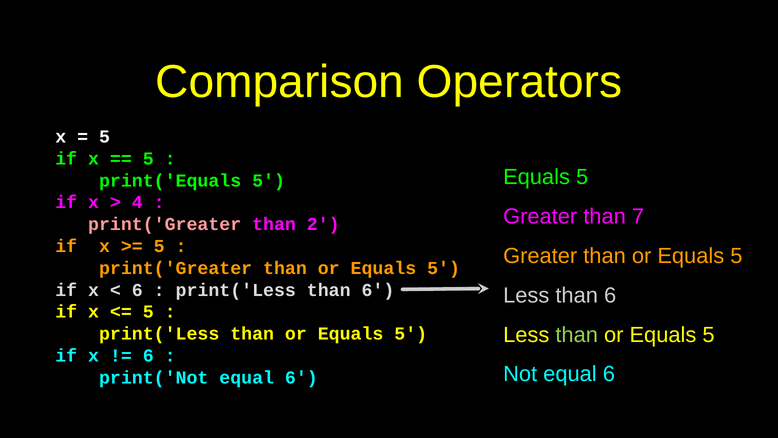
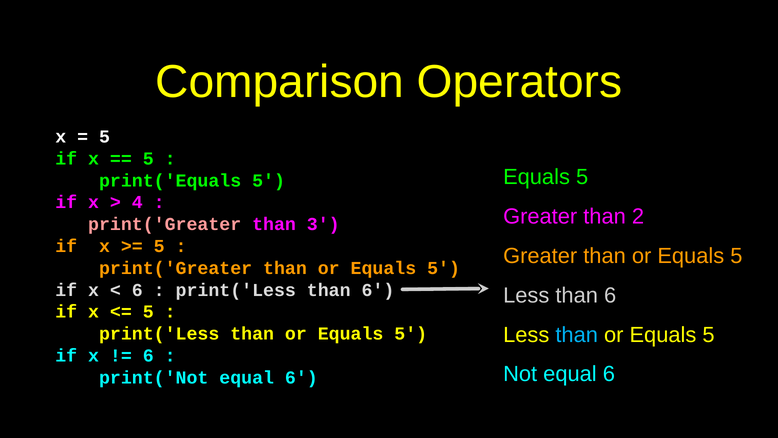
7: 7 -> 2 (638, 216)
2: 2 -> 3 (323, 224)
than colour: light green -> light blue (577, 335)
